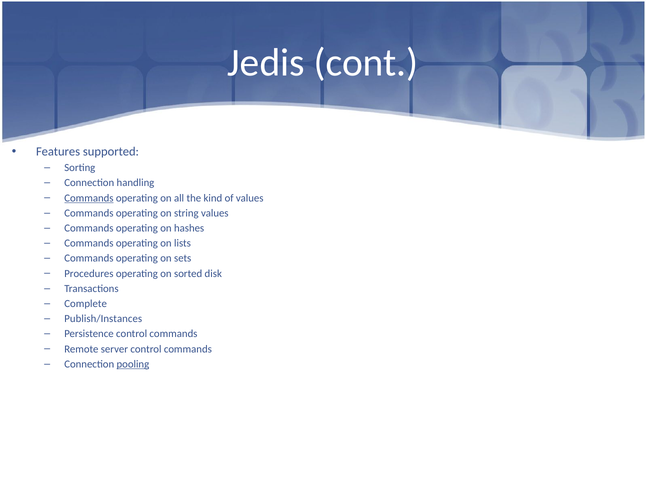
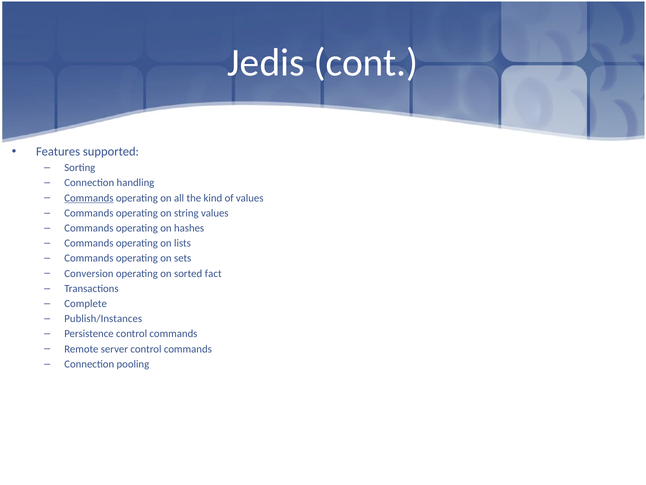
Procedures: Procedures -> Conversion (89, 273)
disk: disk -> fact (213, 273)
pooling underline: present -> none (133, 364)
